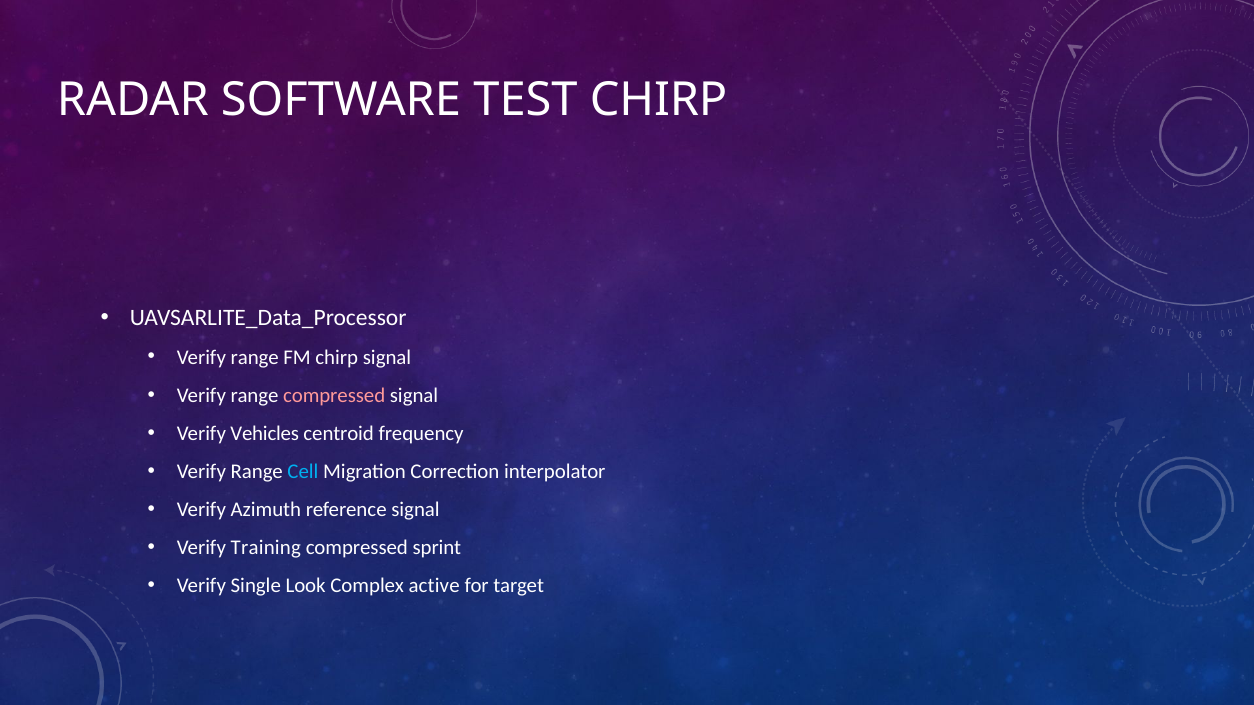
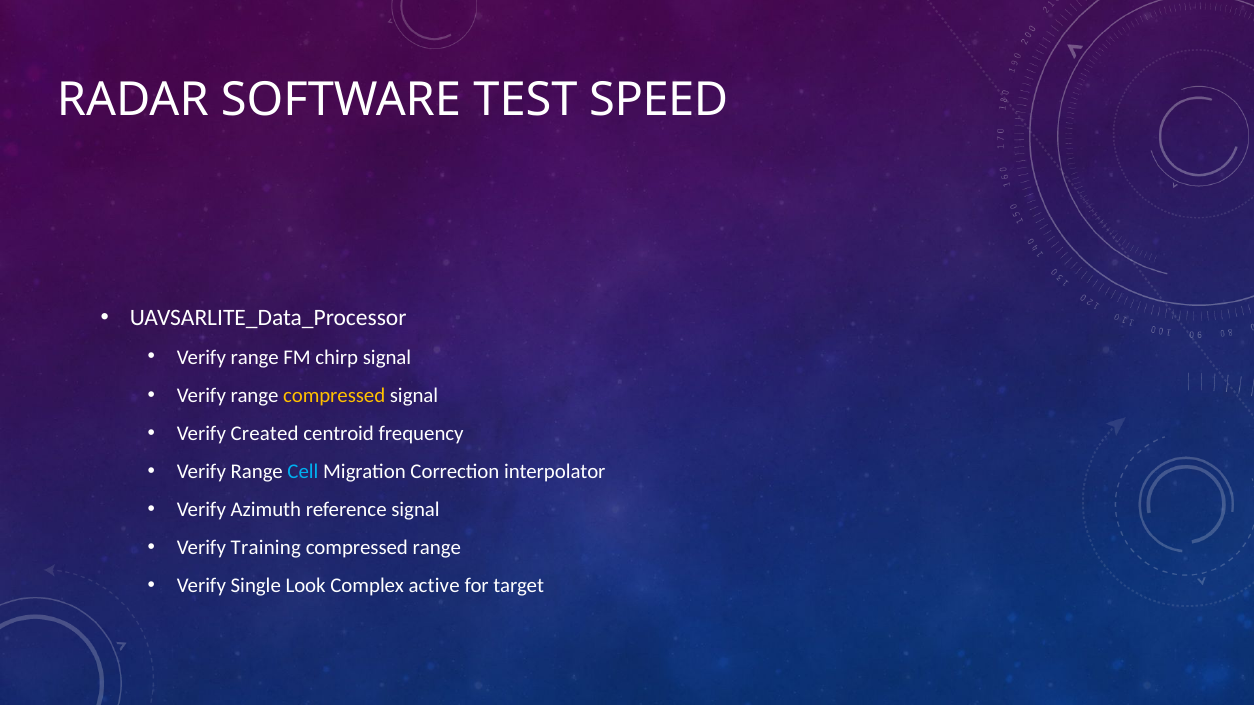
TEST CHIRP: CHIRP -> SPEED (659, 100)
compressed colour: pink -> yellow (334, 396)
Vehicles: Vehicles -> Created (265, 434)
compressed sprint: sprint -> range (437, 548)
